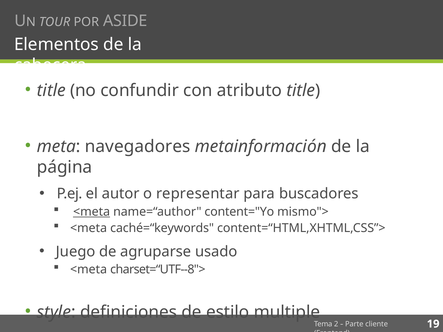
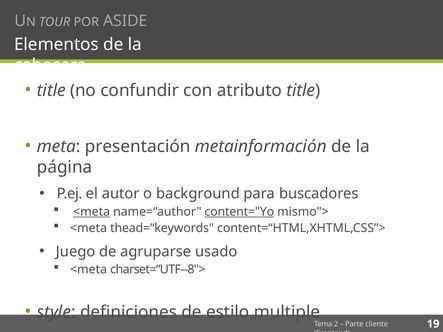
navegadores: navegadores -> presentación (138, 146)
representar: representar -> background (198, 194)
content="Yo underline: none -> present (239, 212)
caché=“keywords: caché=“keywords -> thead=“keywords (162, 228)
